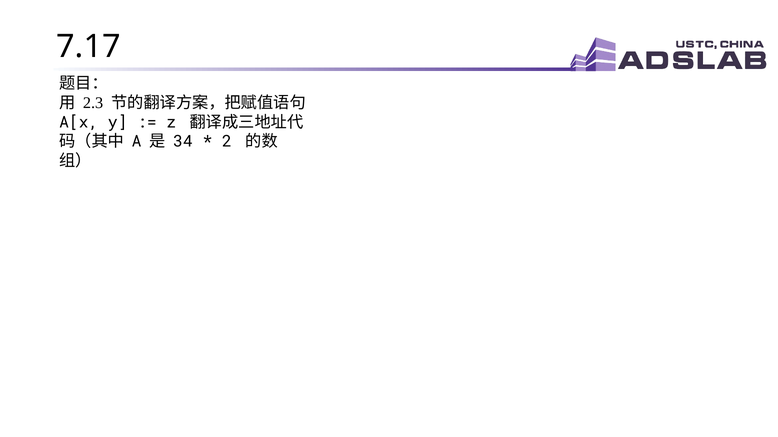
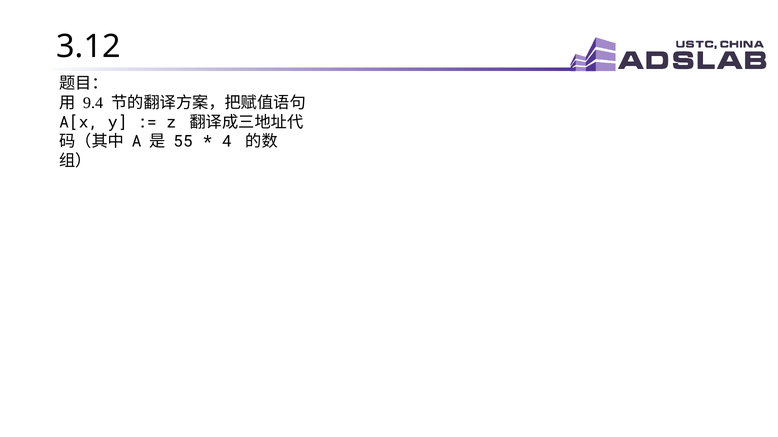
7.17: 7.17 -> 3.12 (89, 47)
2.3: 2.3 -> 9.4 (93, 103)
34: 34 -> 55 (183, 142)
2: 2 -> 4 (227, 142)
